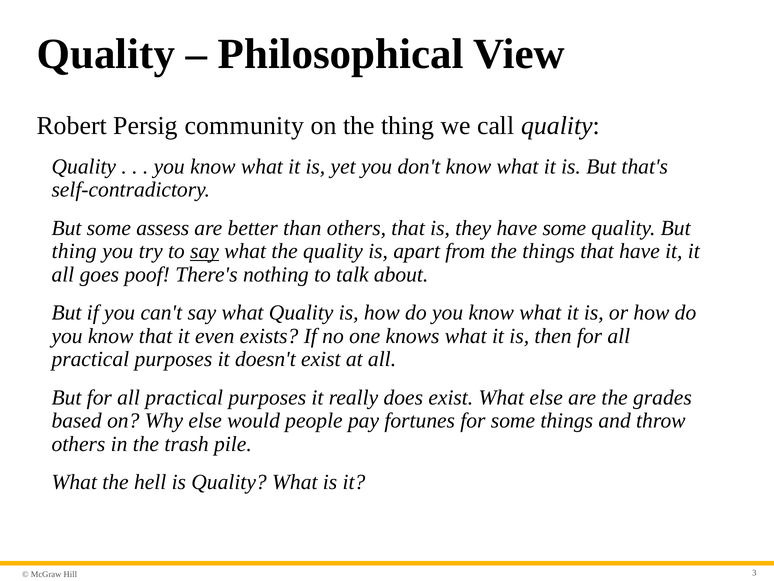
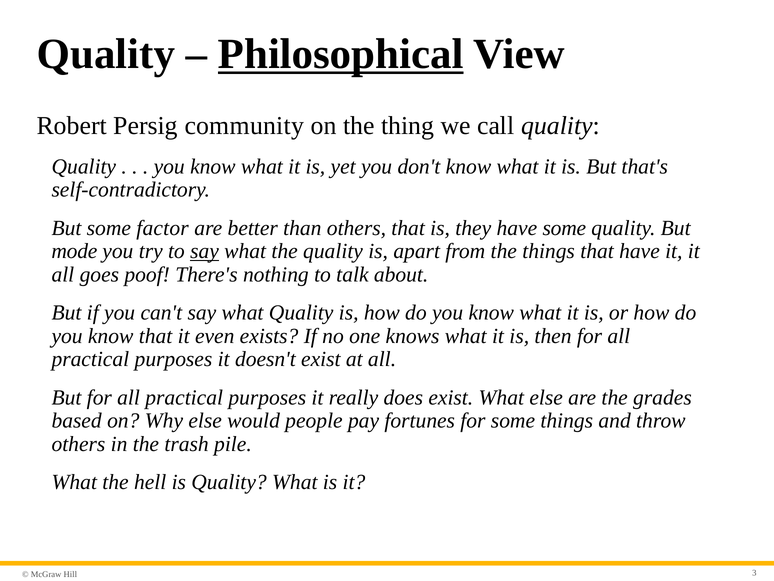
Philosophical underline: none -> present (341, 54)
assess: assess -> factor (163, 228)
thing: thing -> mode (74, 251)
